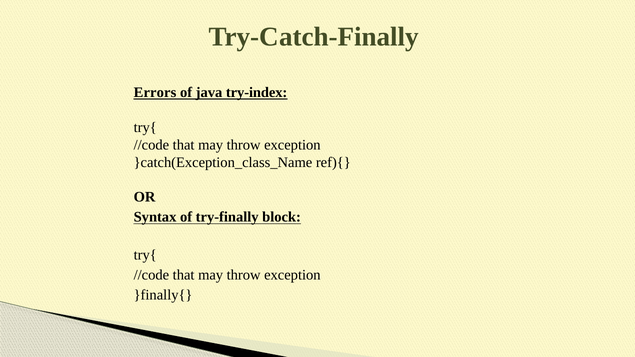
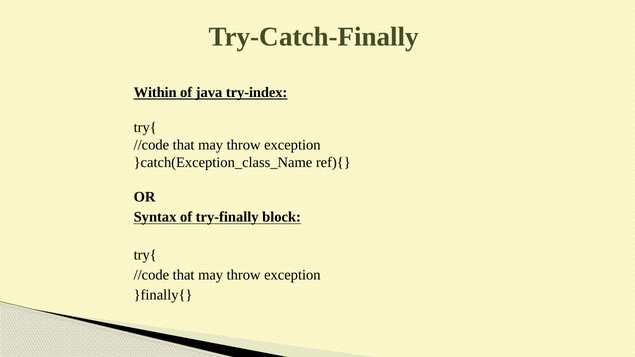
Errors: Errors -> Within (155, 92)
